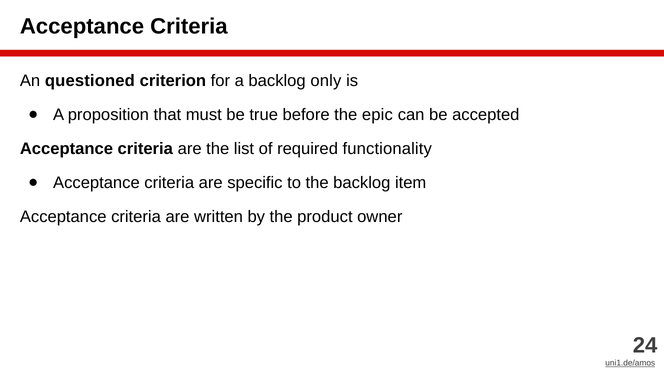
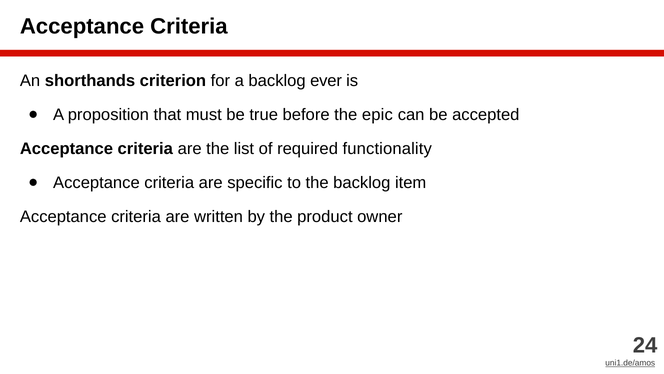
questioned: questioned -> shorthands (90, 81)
only: only -> ever (326, 81)
